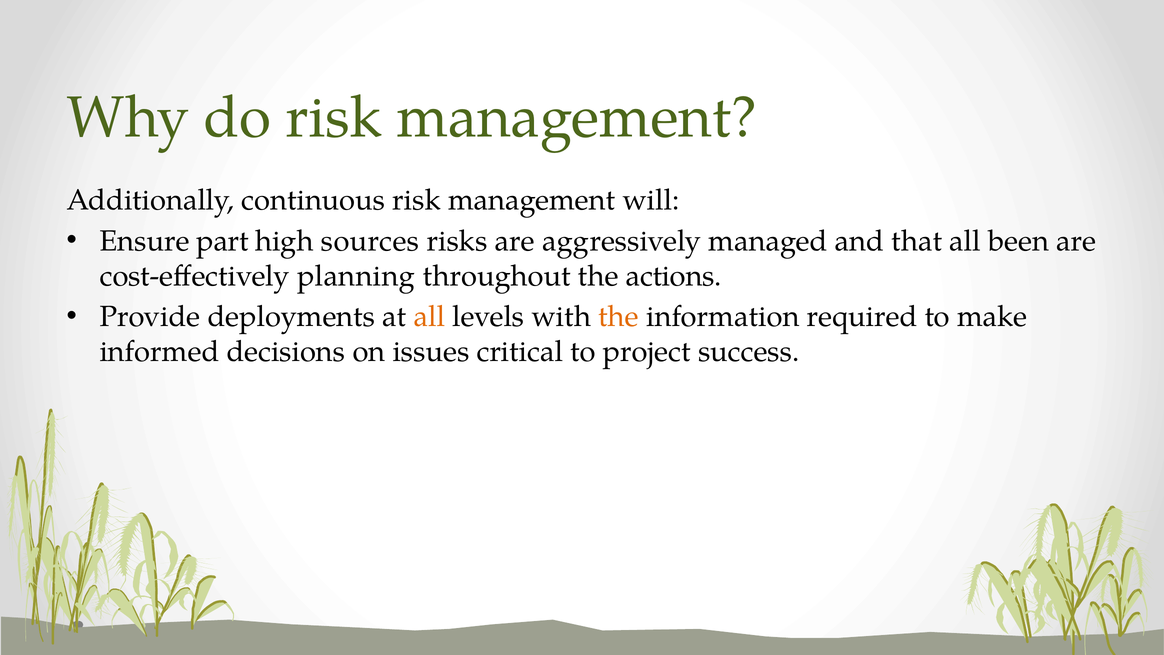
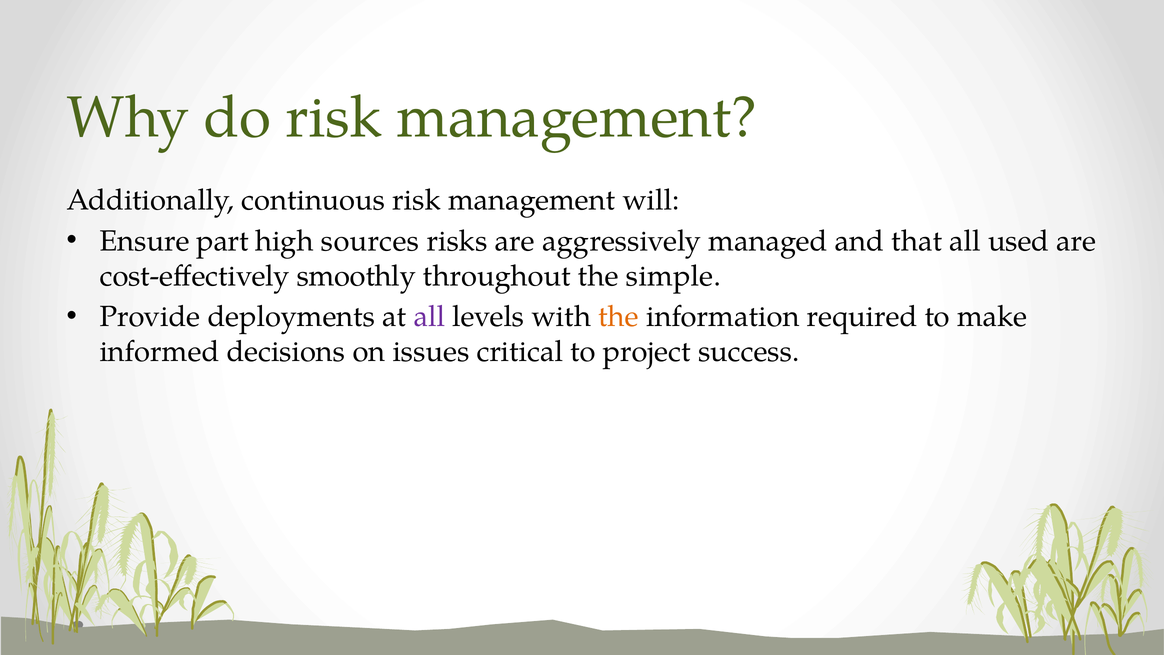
been: been -> used (1019, 241)
planning: planning -> smoothly (356, 276)
actions: actions -> simple (673, 276)
all colour: orange -> purple (429, 317)
